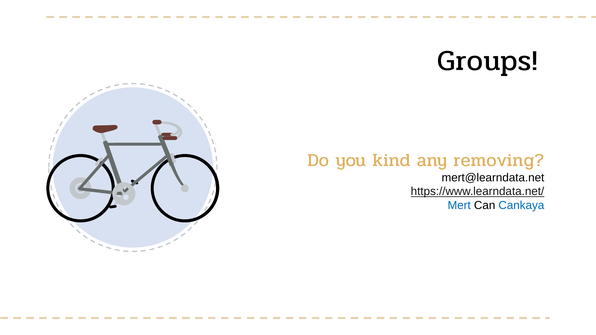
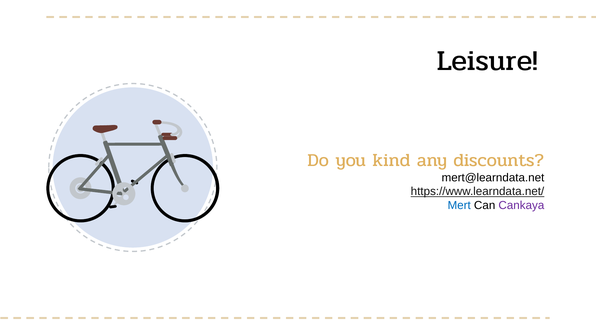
Groups: Groups -> Leisure (488, 61)
removing: removing -> discounts (499, 160)
Cankaya colour: blue -> purple (521, 206)
